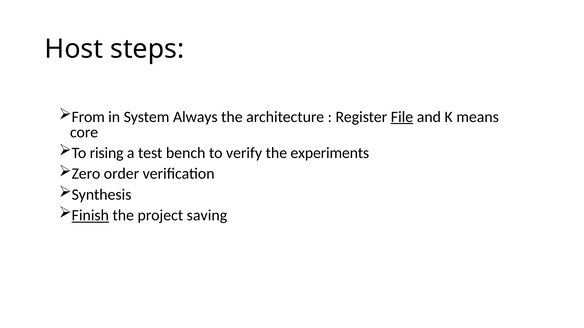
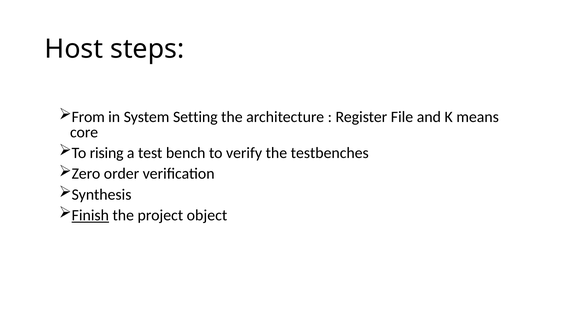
Always: Always -> Setting (195, 117)
File underline: present -> none (402, 117)
experiments: experiments -> testbenches (330, 153)
saving: saving -> object (207, 216)
